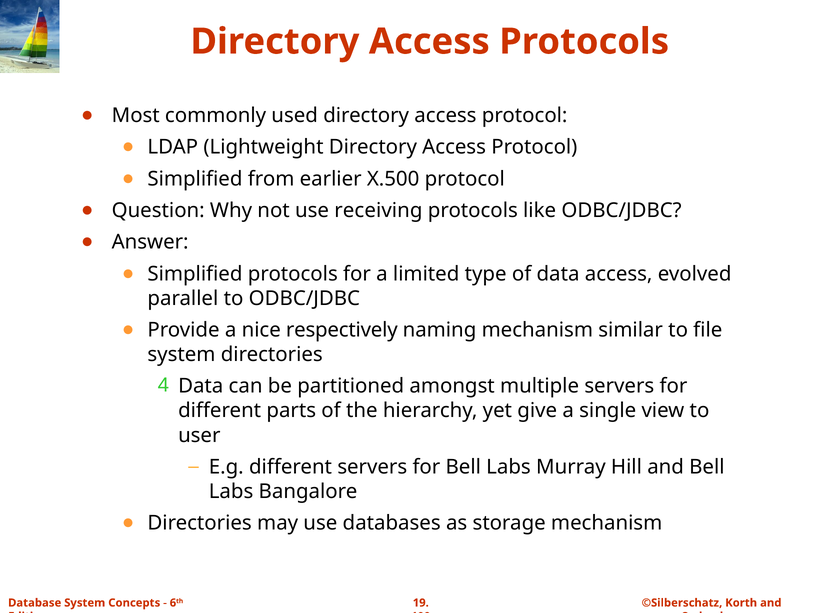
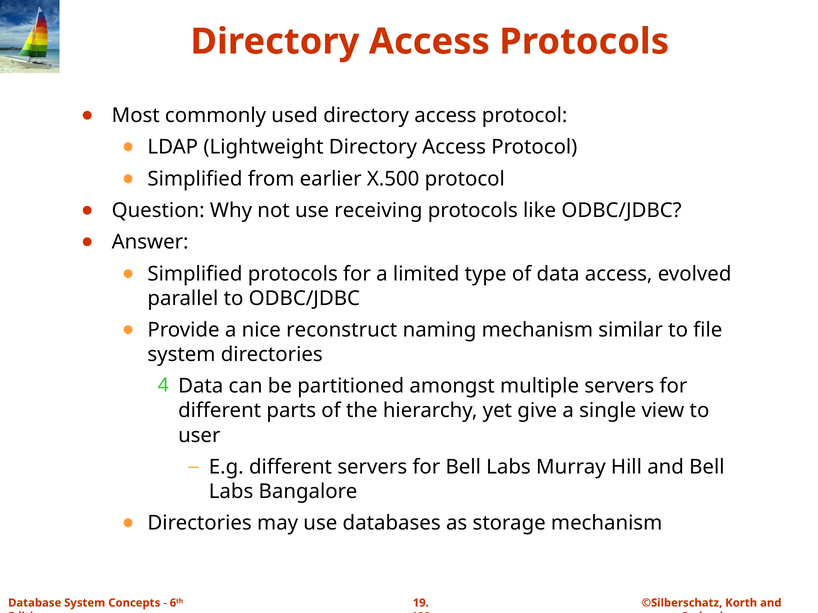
respectively: respectively -> reconstruct (342, 330)
